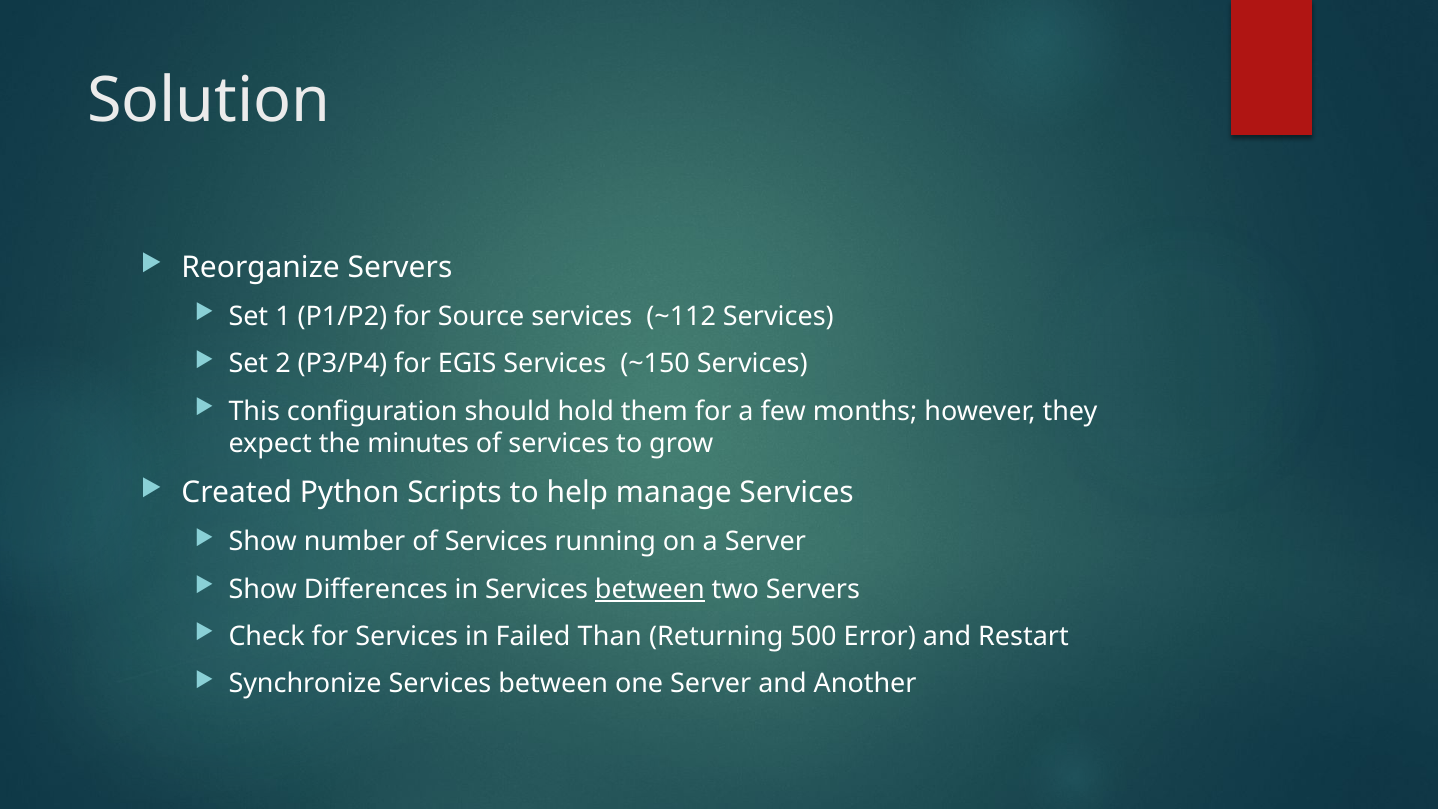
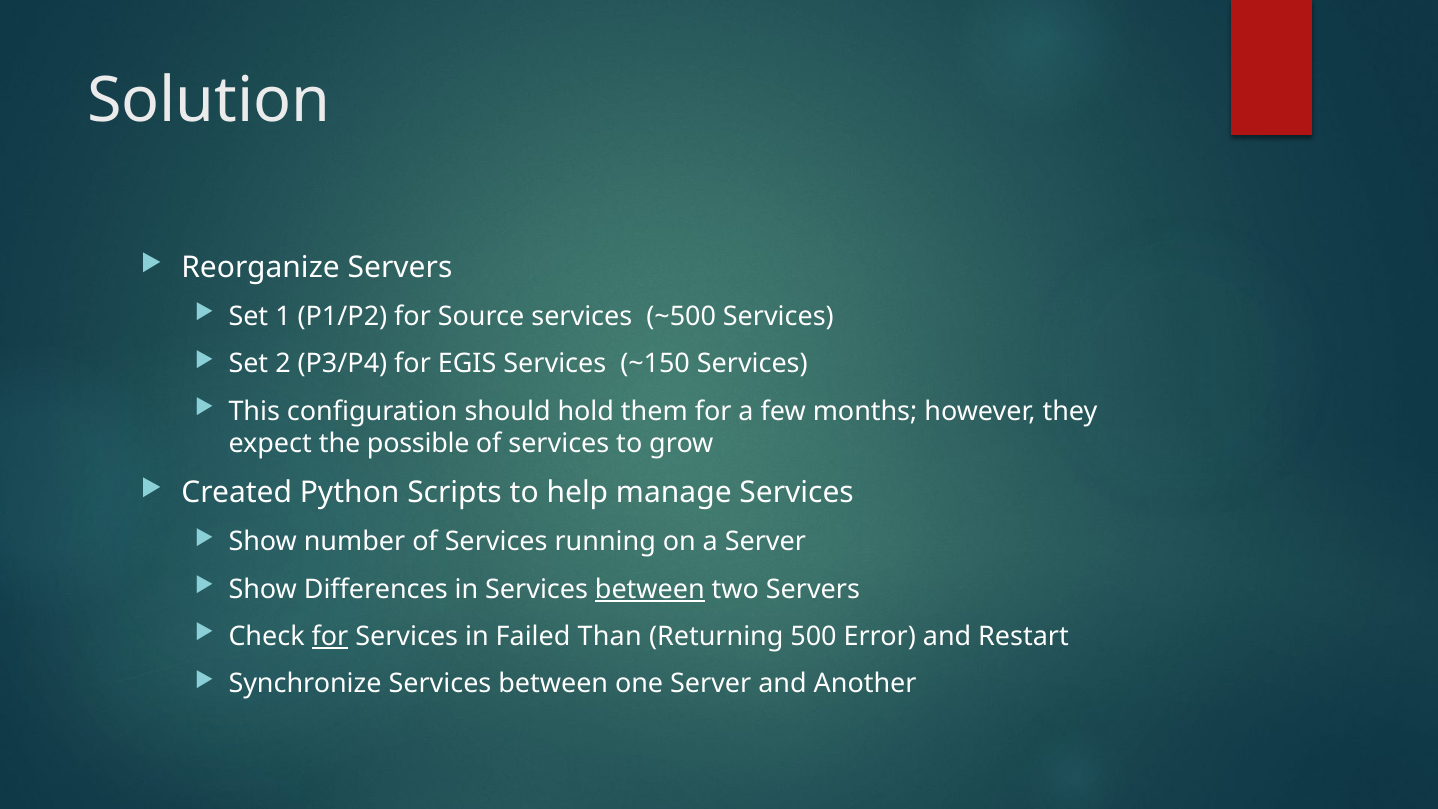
~112: ~112 -> ~500 (681, 317)
minutes: minutes -> possible (418, 444)
for underline: none -> present (330, 637)
